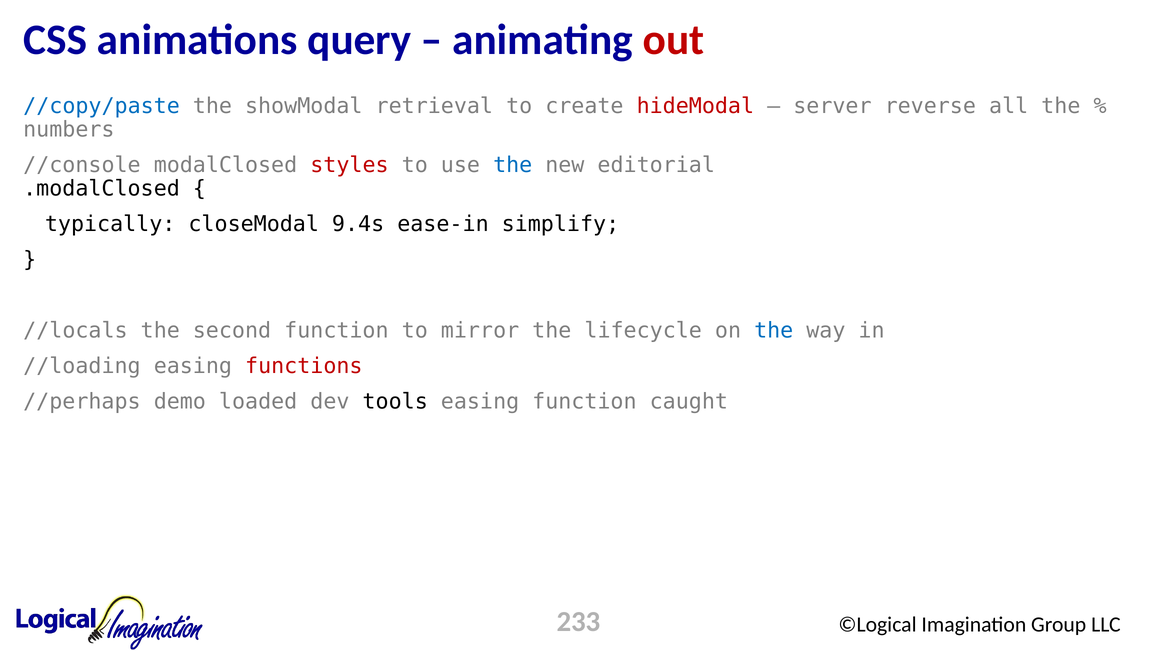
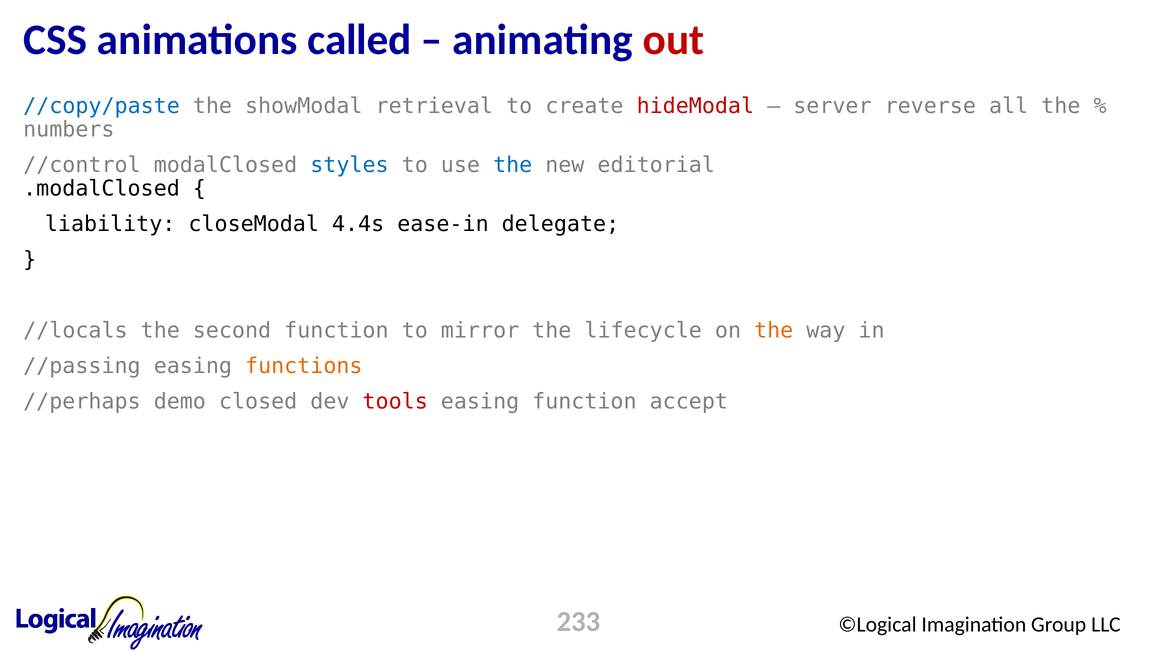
query: query -> called (359, 40)
//console: //console -> //control (82, 165)
styles colour: red -> blue (349, 165)
typically: typically -> liability (110, 224)
9.4s: 9.4s -> 4.4s (358, 224)
simplify: simplify -> delegate (560, 224)
the colour: blue -> orange (774, 331)
//loading: //loading -> //passing (82, 366)
functions colour: red -> orange (304, 366)
loaded: loaded -> closed (258, 402)
tools colour: black -> red (395, 402)
caught: caught -> accept (689, 402)
